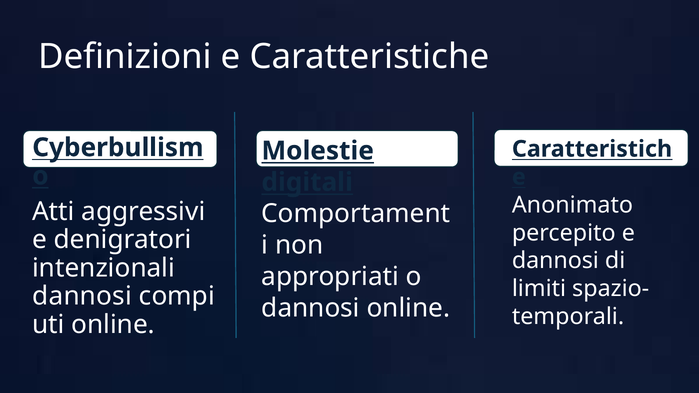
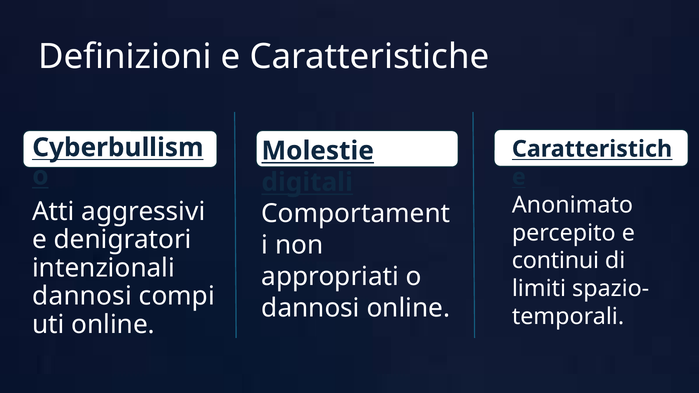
dannosi: dannosi -> continui (555, 261)
